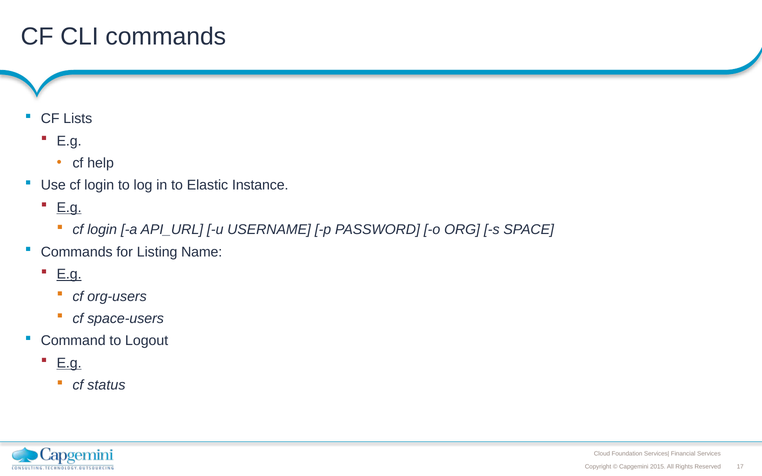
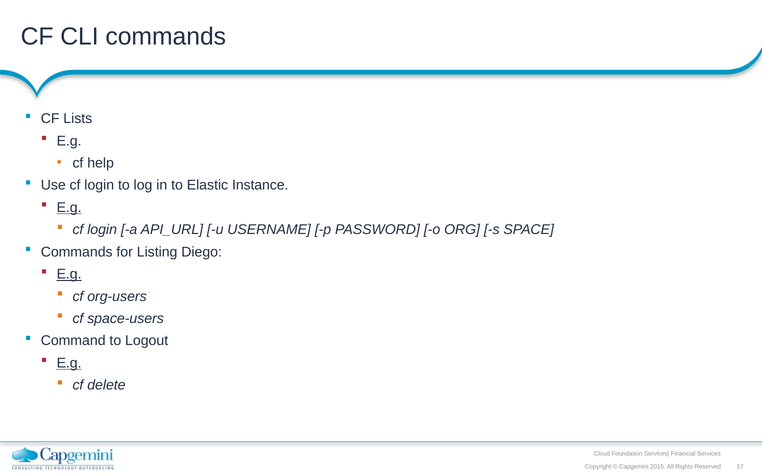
Name: Name -> Diego (202, 252)
status: status -> delete (106, 385)
